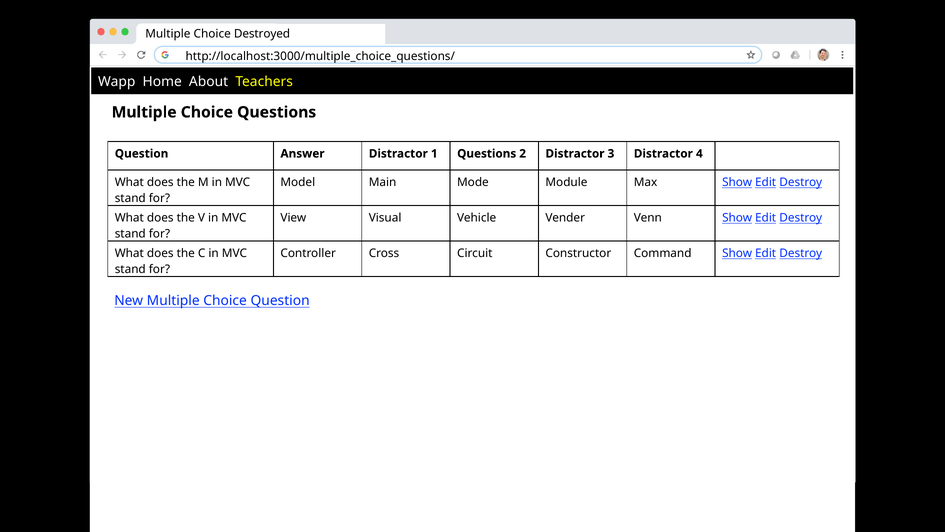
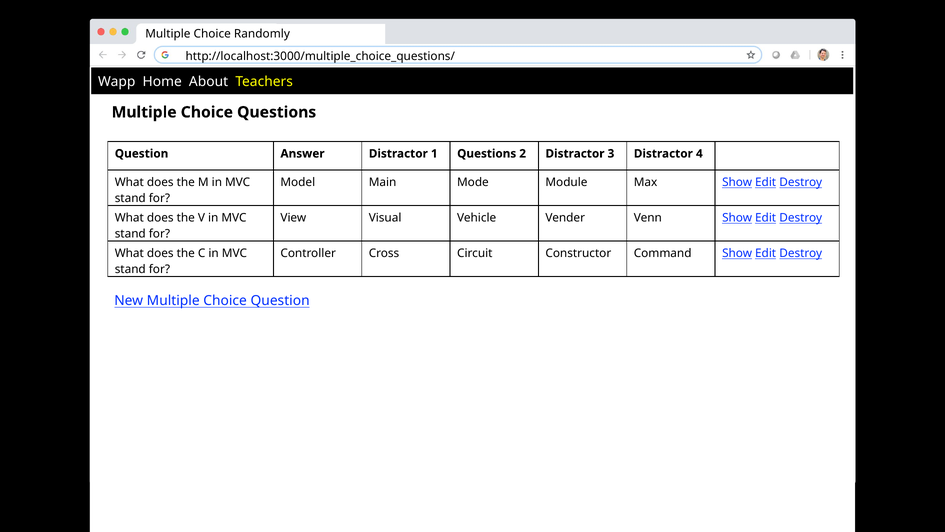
Destroyed: Destroyed -> Randomly (262, 34)
